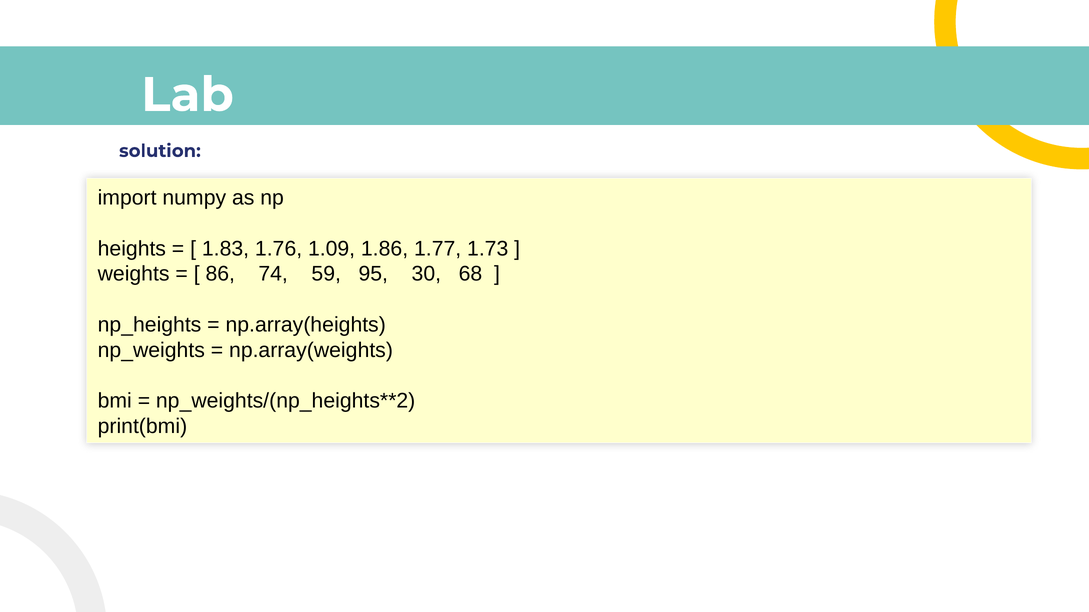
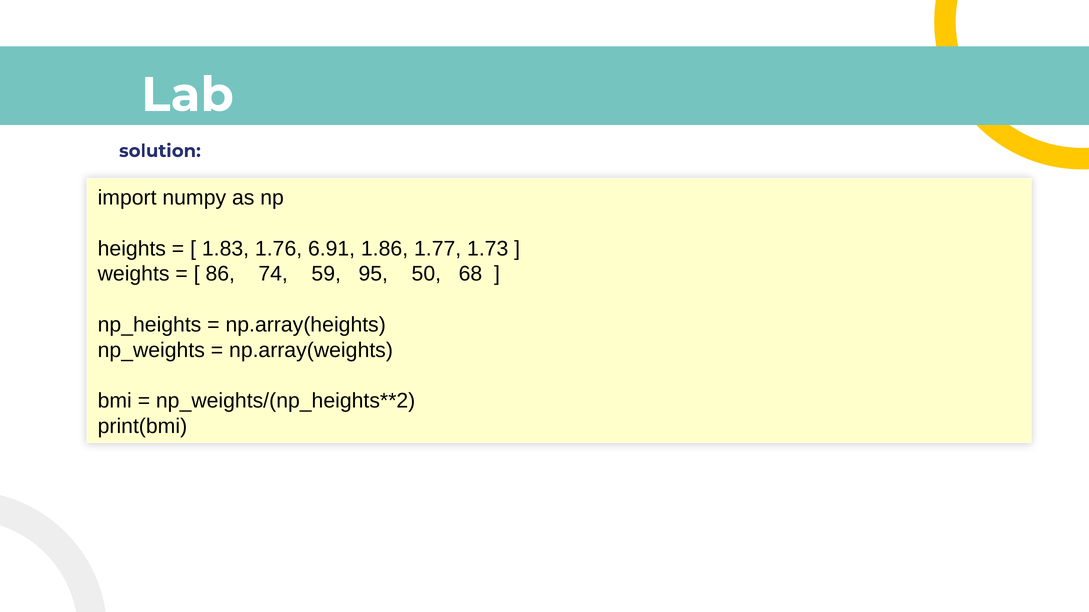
1.09: 1.09 -> 6.91 (332, 249)
30: 30 -> 50 (426, 274)
